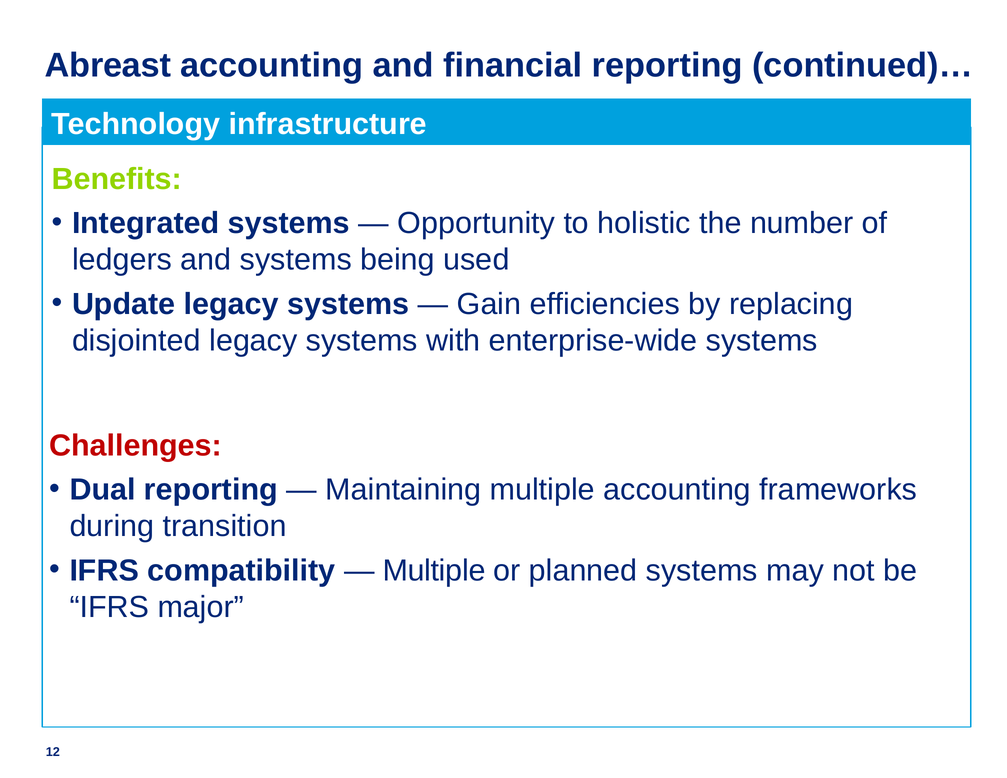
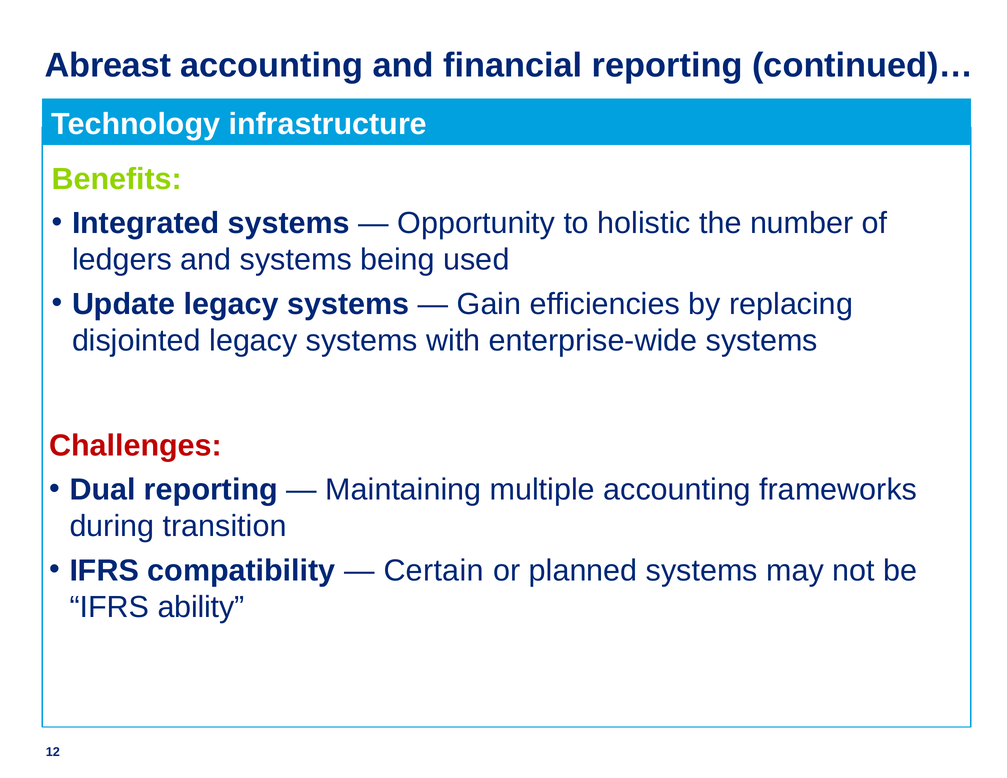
Multiple: Multiple -> Certain (434, 571)
major: major -> ability (201, 607)
